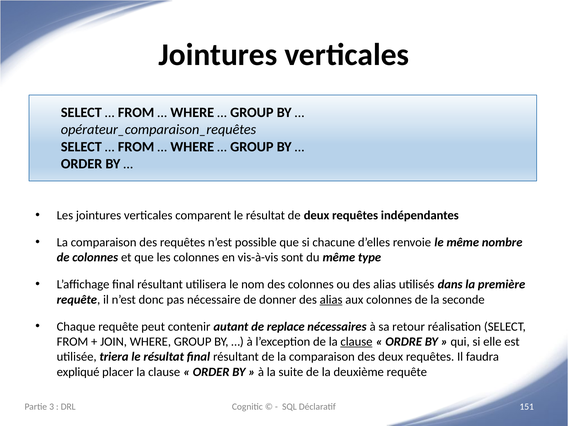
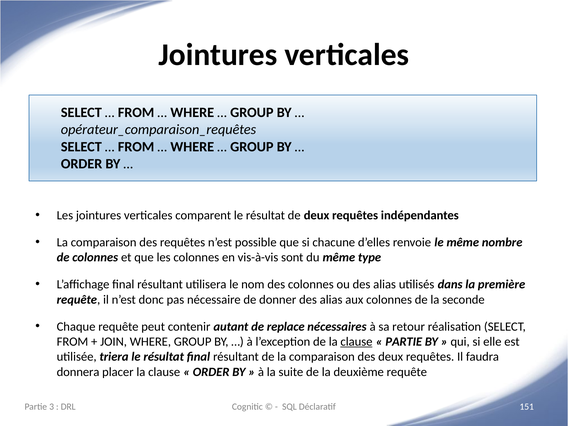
alias underline: present -> none (331, 300)
ORDRE: ORDRE -> PARTIE (404, 342)
expliqué: expliqué -> donnera (78, 372)
